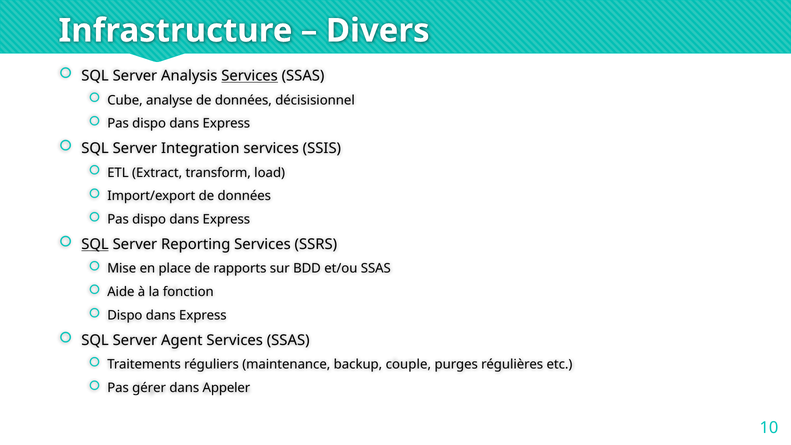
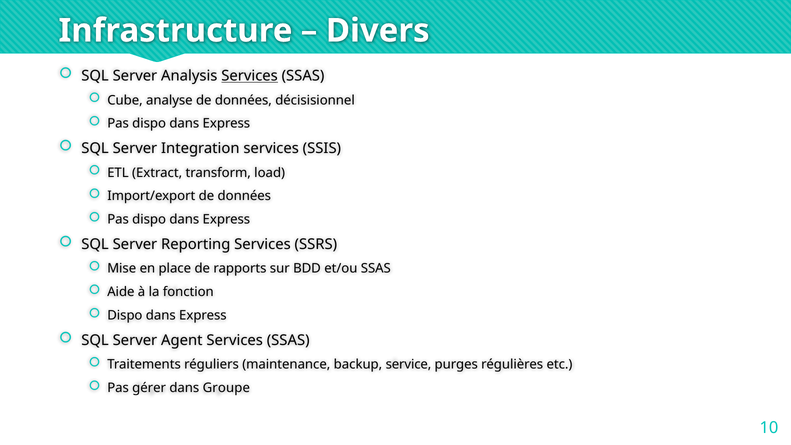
SQL underline: present -> none (95, 244)
couple: couple -> service (408, 365)
Appeler: Appeler -> Groupe (226, 388)
